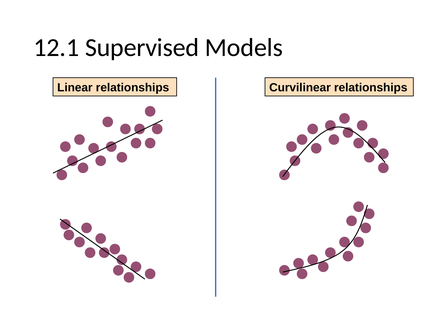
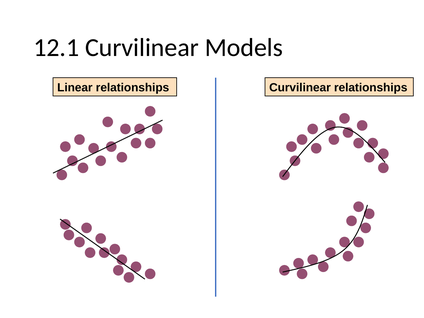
12.1 Supervised: Supervised -> Curvilinear (142, 48)
